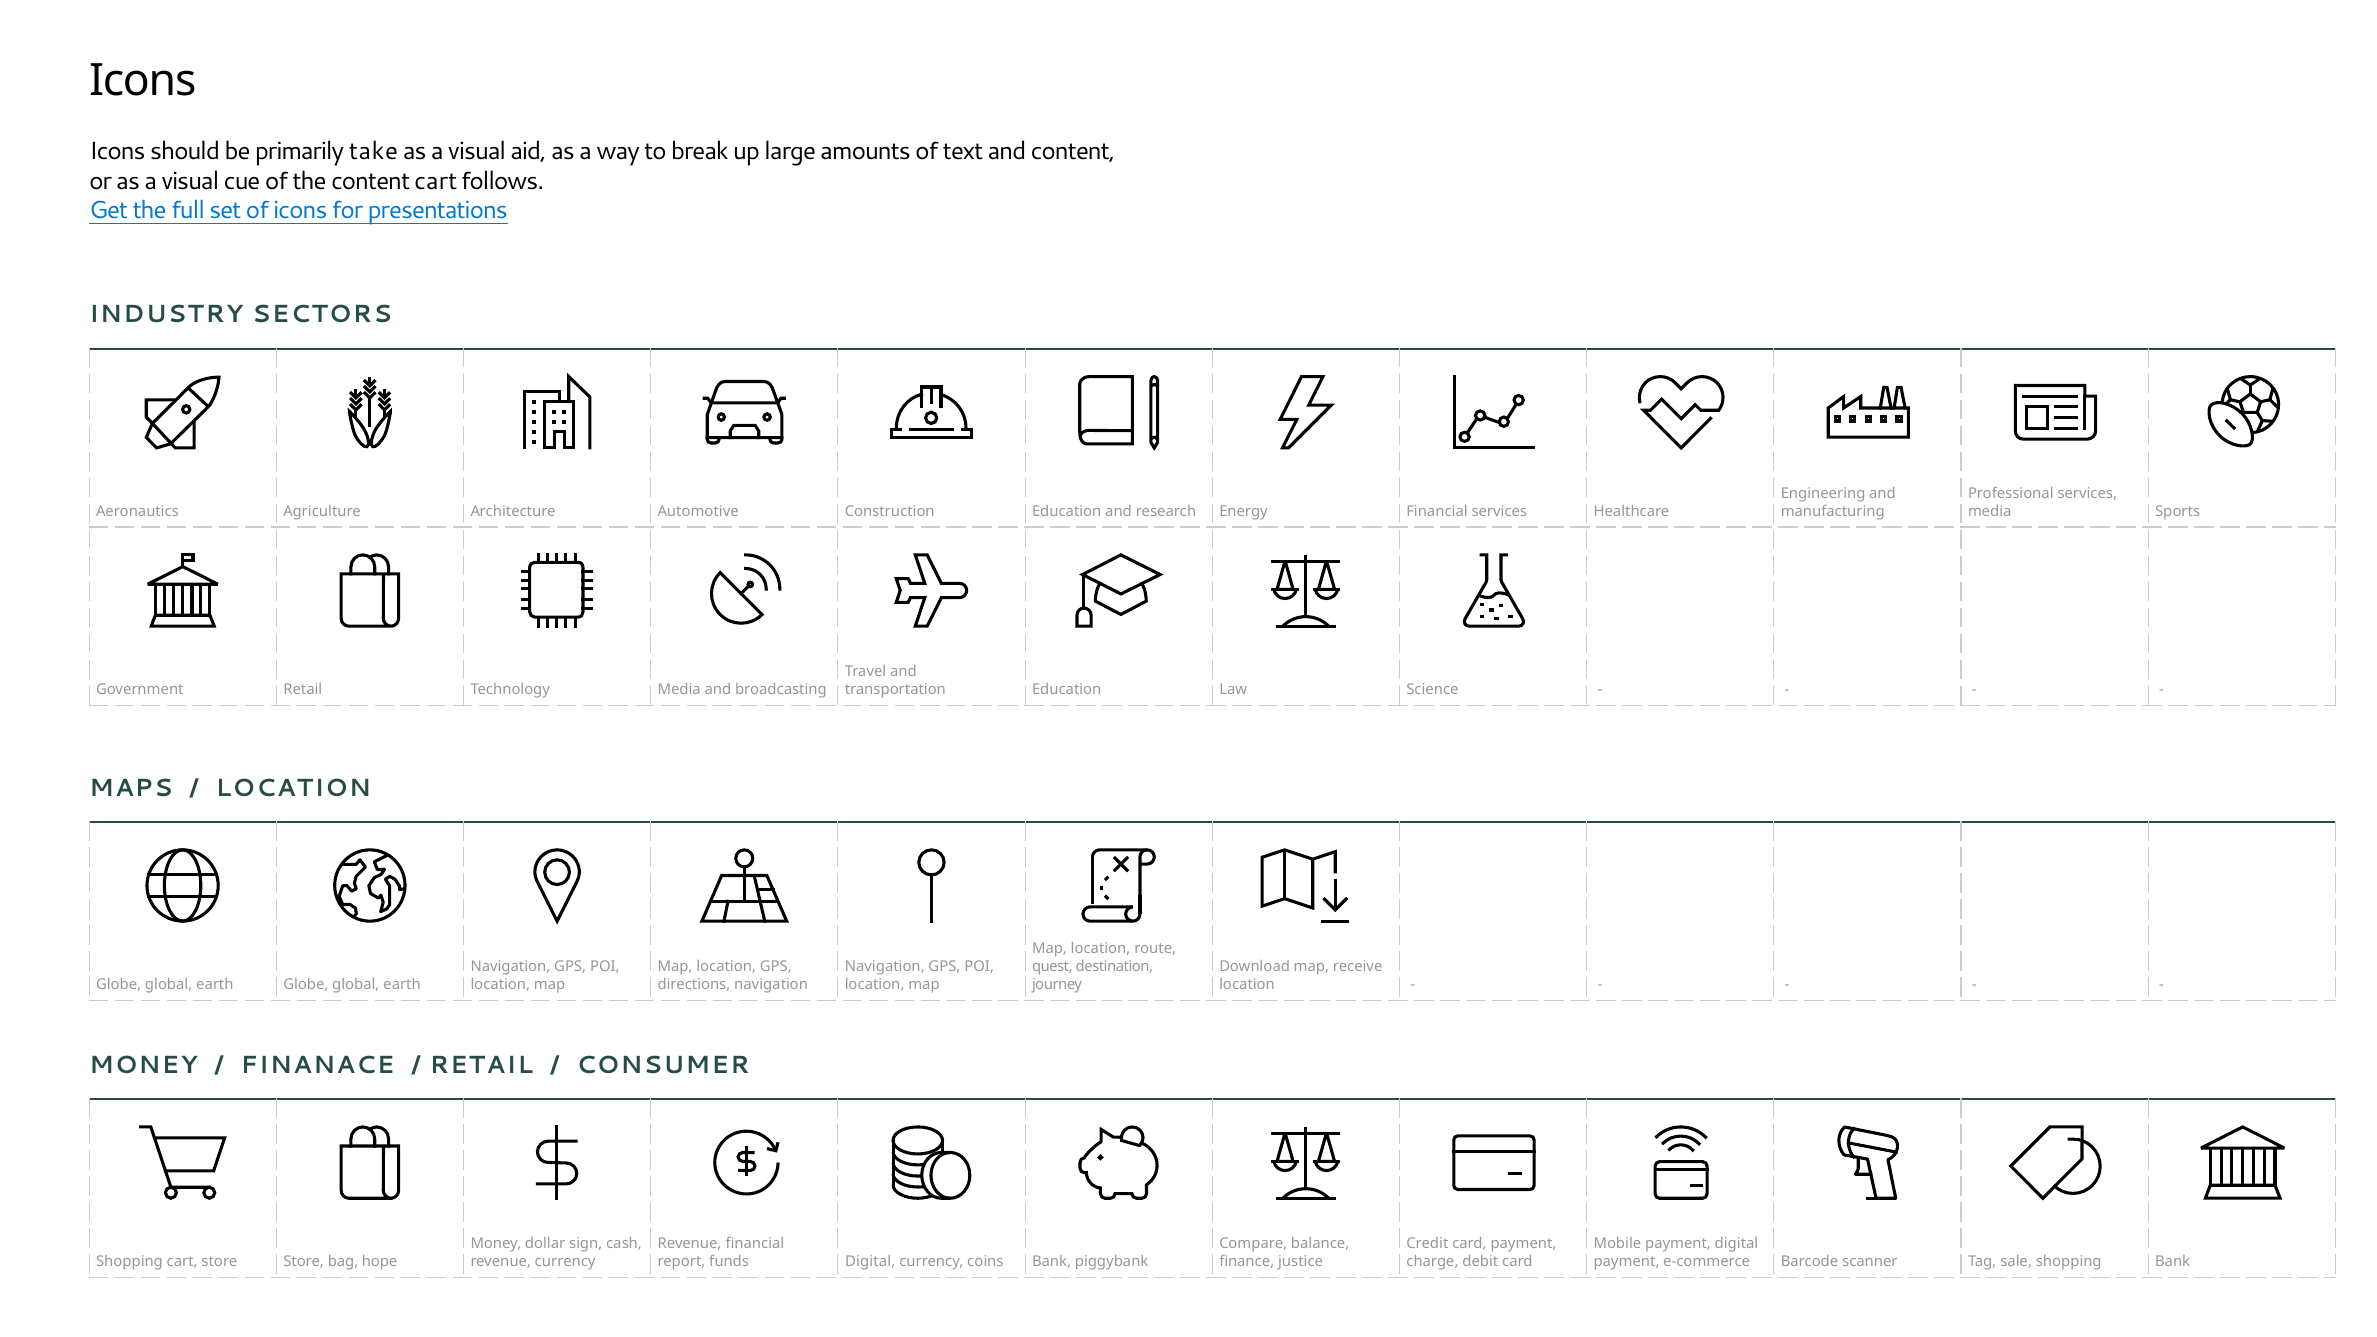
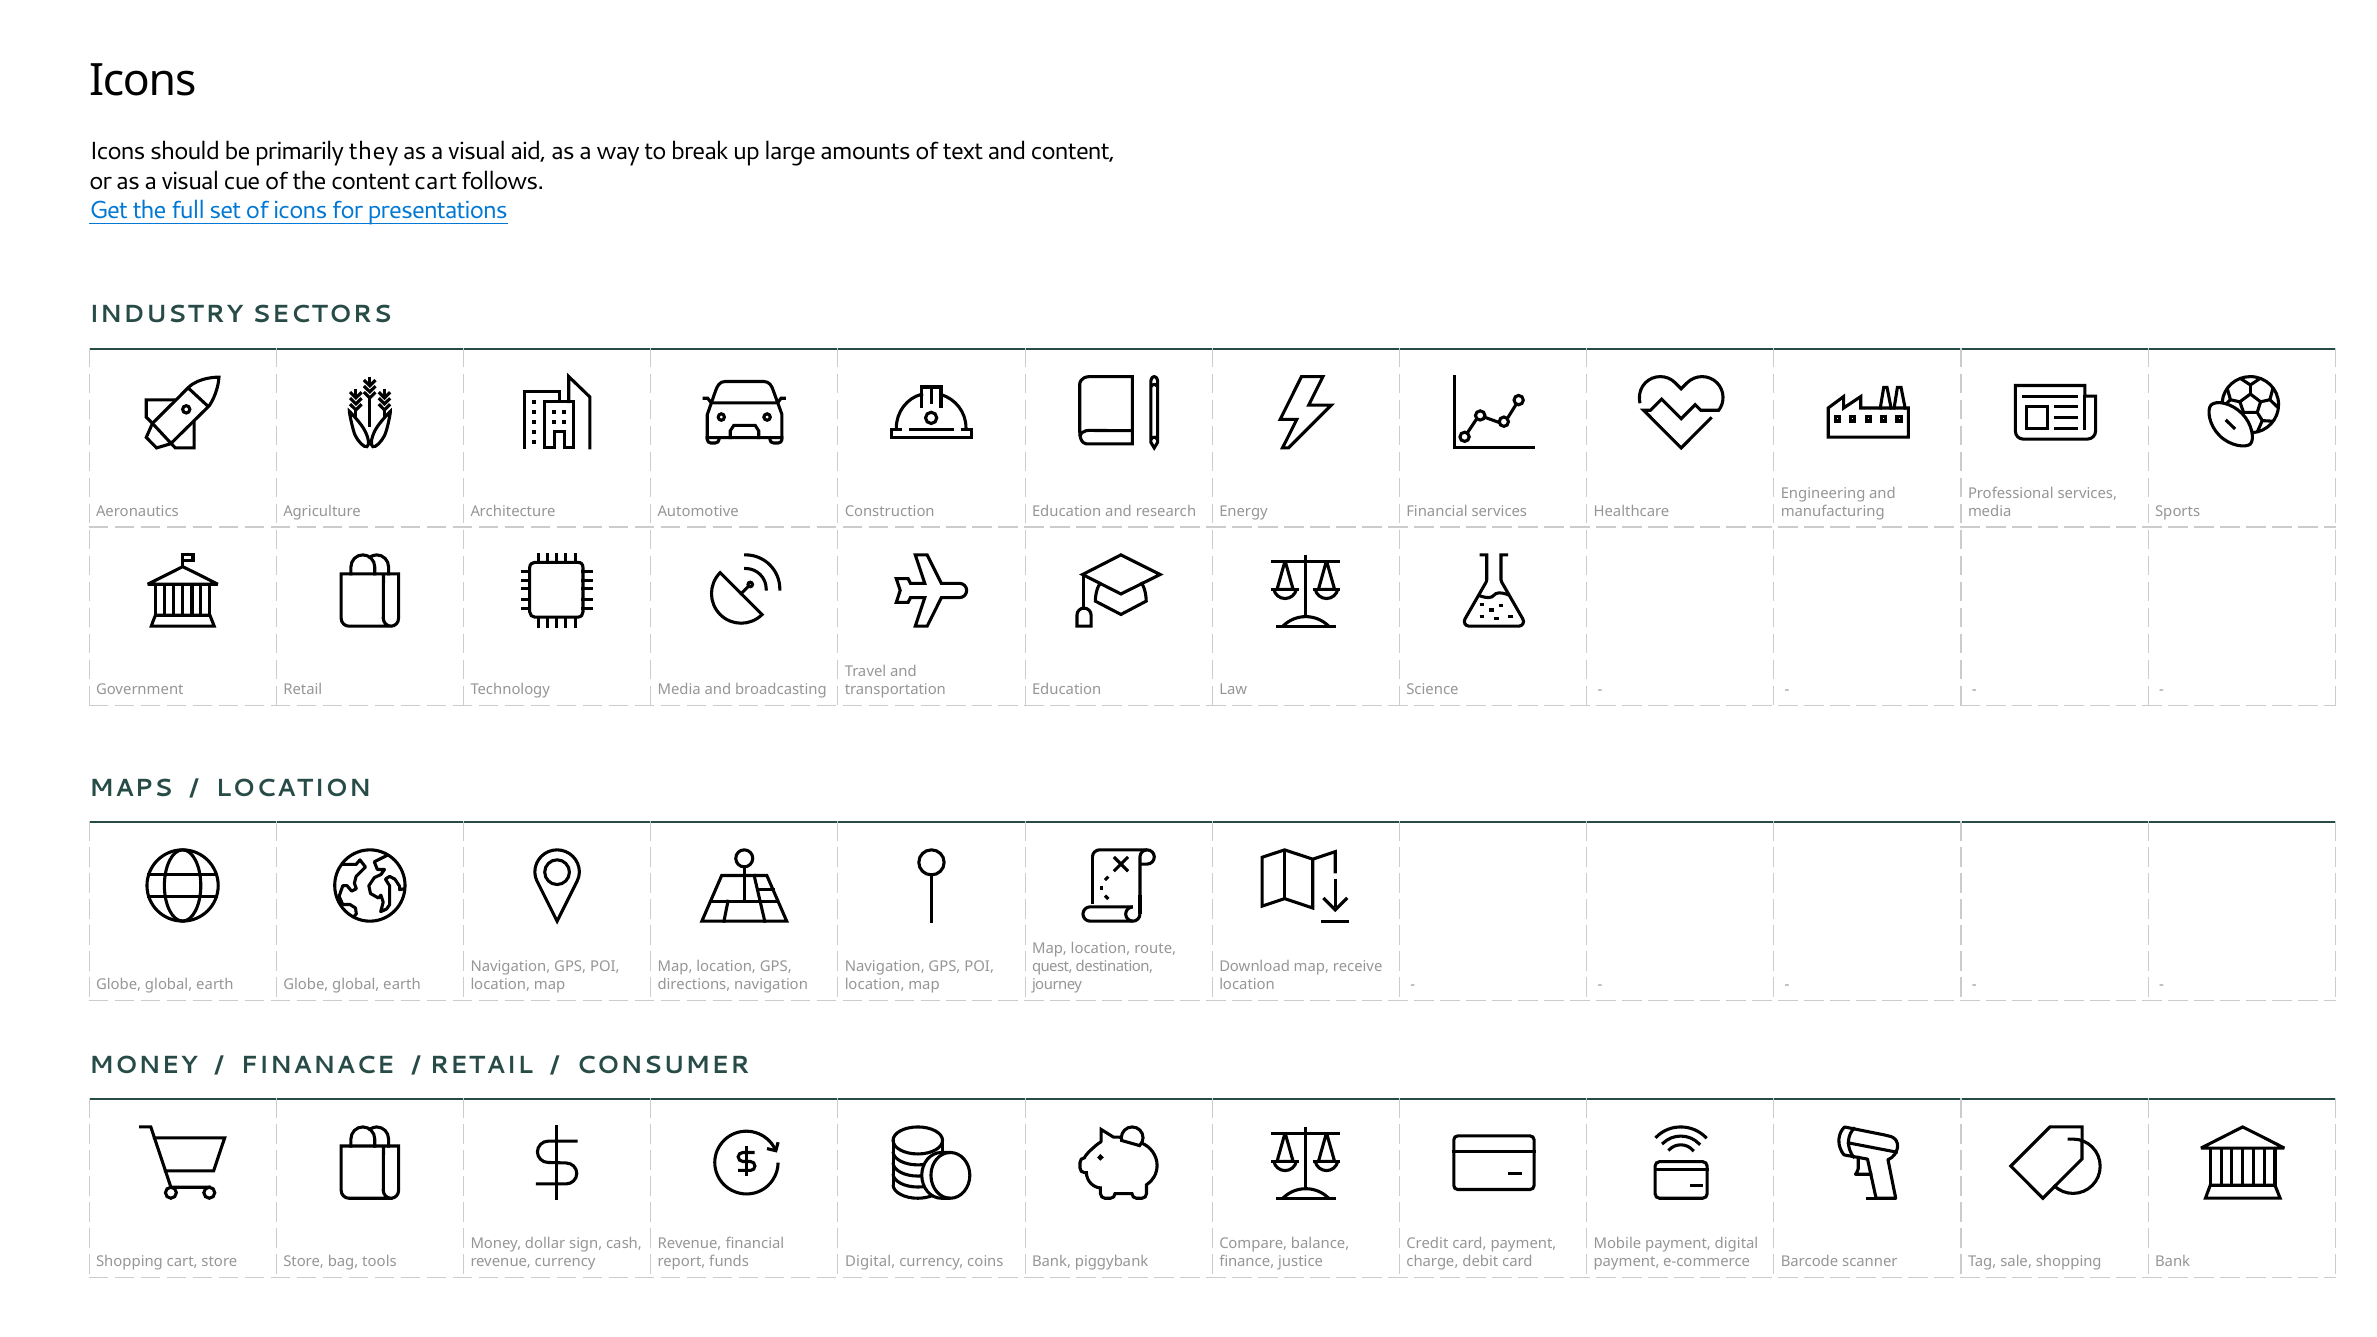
take: take -> they (374, 151)
hope: hope -> tools (379, 1262)
